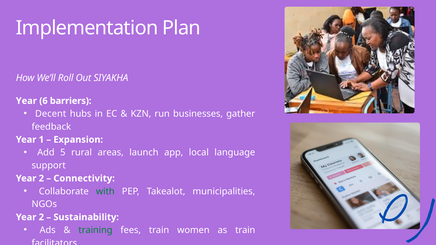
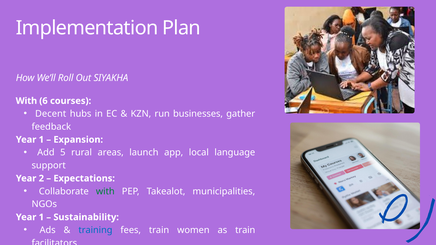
Year: Year -> With (26, 101)
barriers: barriers -> courses (71, 101)
Connectivity: Connectivity -> Expectations (84, 179)
2: 2 -> 1 (41, 217)
training colour: green -> blue (95, 230)
